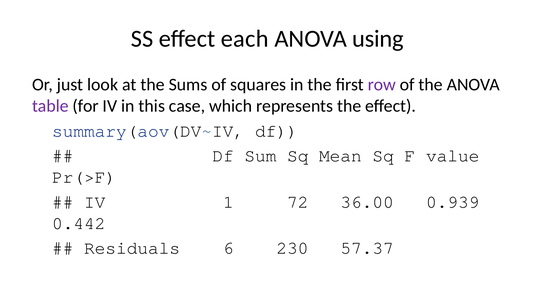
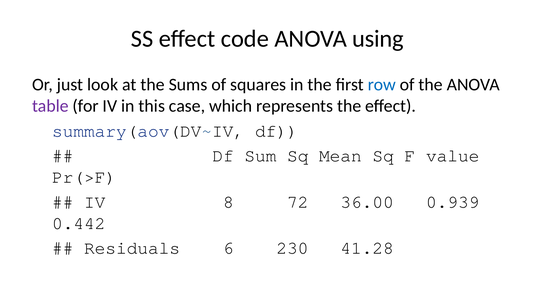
each: each -> code (245, 39)
row colour: purple -> blue (382, 85)
1: 1 -> 8 (228, 202)
57.37: 57.37 -> 41.28 (367, 248)
